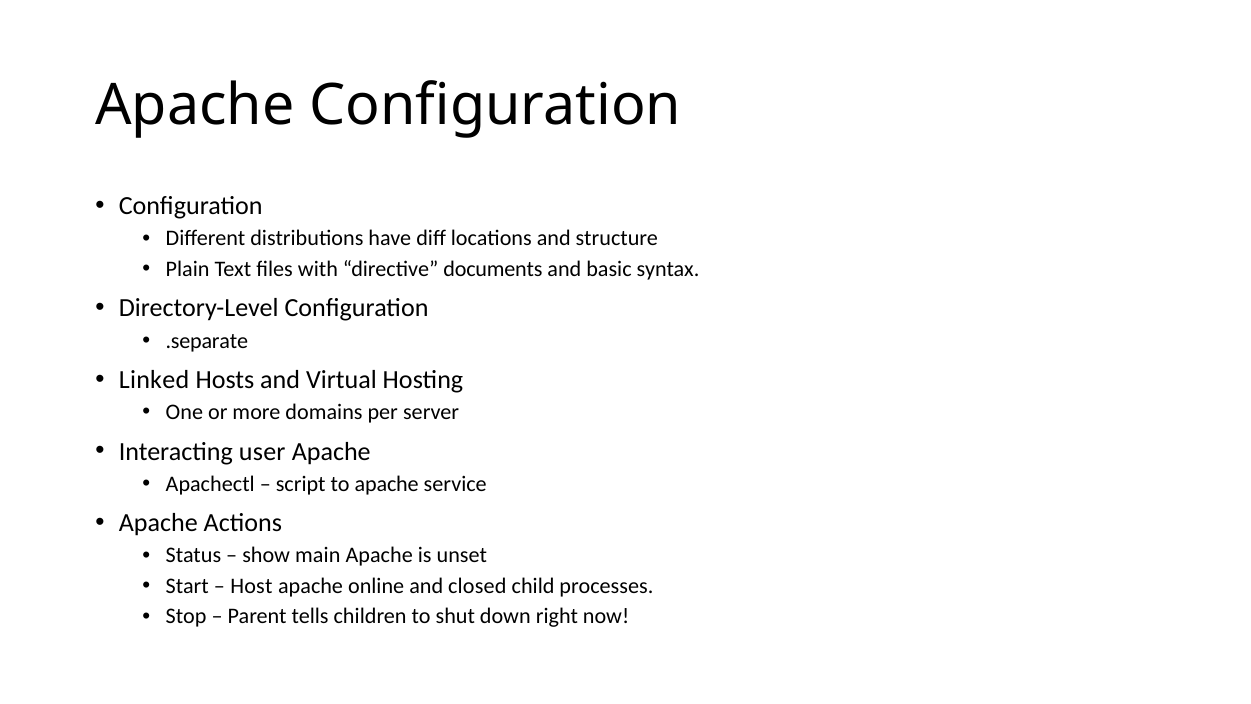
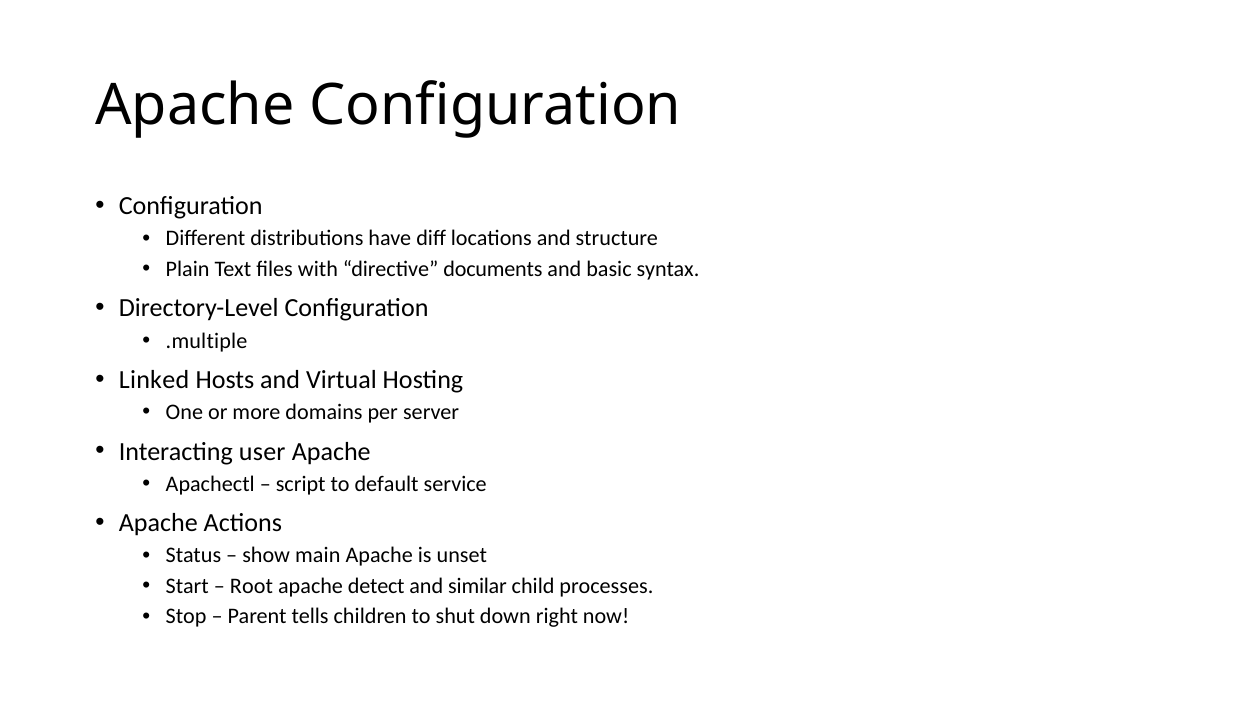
.separate: .separate -> .multiple (207, 341)
to apache: apache -> default (387, 484)
Host: Host -> Root (251, 586)
online: online -> detect (376, 586)
closed: closed -> similar (478, 586)
